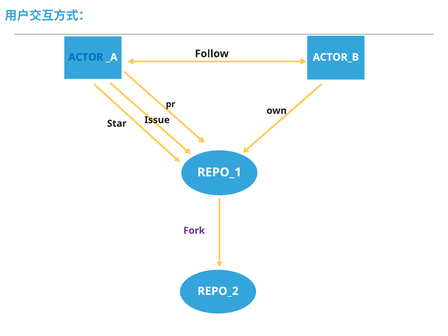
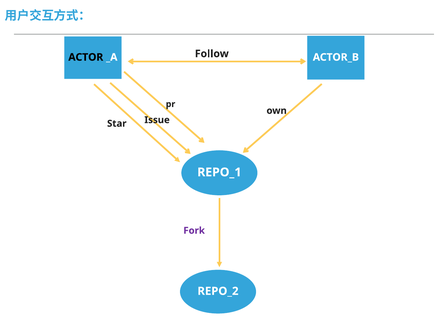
ACTOR colour: blue -> black (86, 57)
